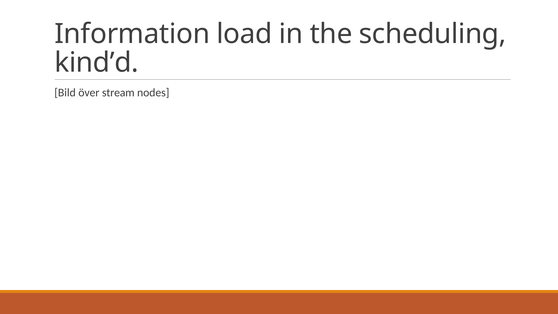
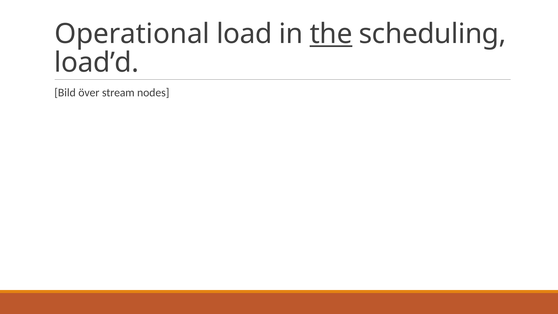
Information: Information -> Operational (132, 34)
the underline: none -> present (331, 34)
kind’d: kind’d -> load’d (97, 63)
